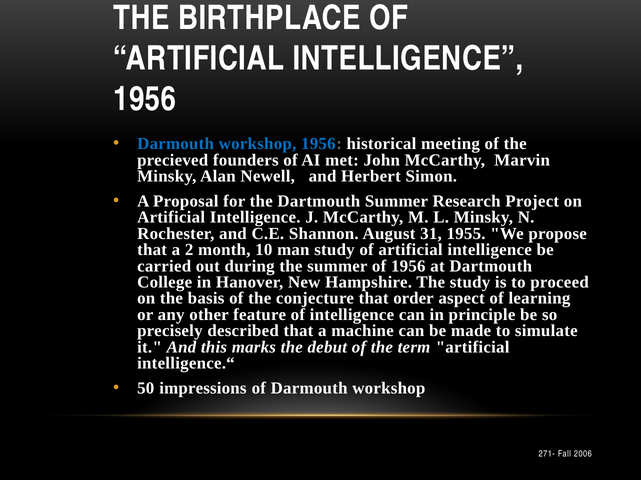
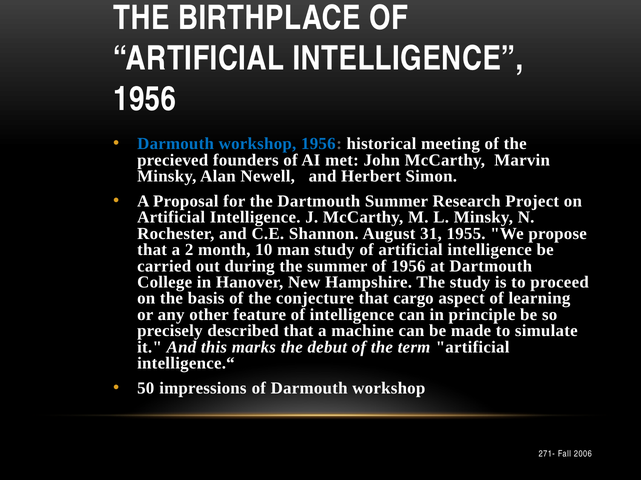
order: order -> cargo (413, 299)
